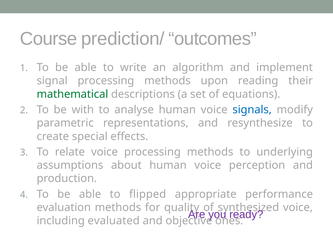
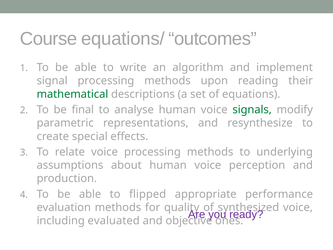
prediction/: prediction/ -> equations/ (123, 39)
with: with -> final (83, 110)
signals colour: blue -> green (252, 110)
